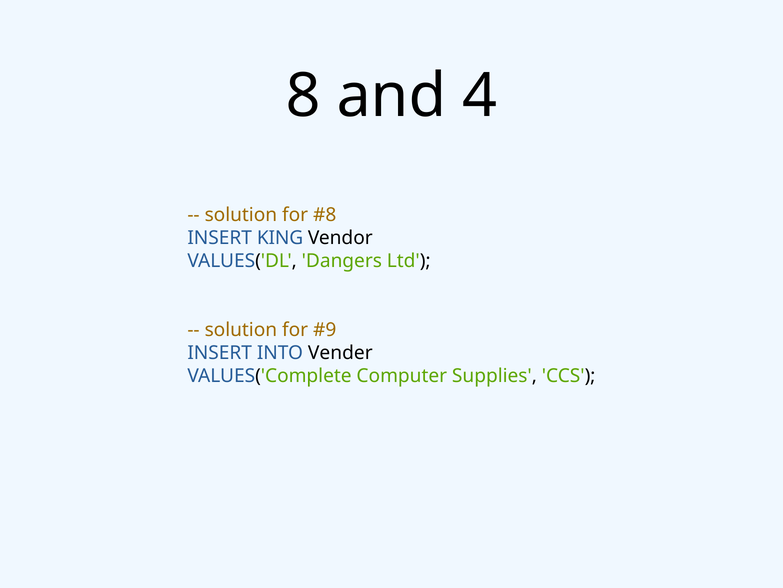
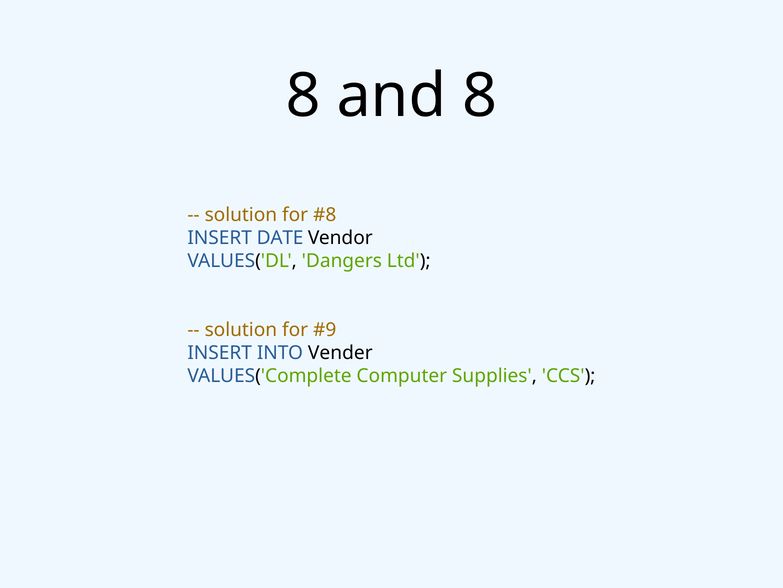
and 4: 4 -> 8 (480, 96)
KING: KING -> DATE (280, 238)
